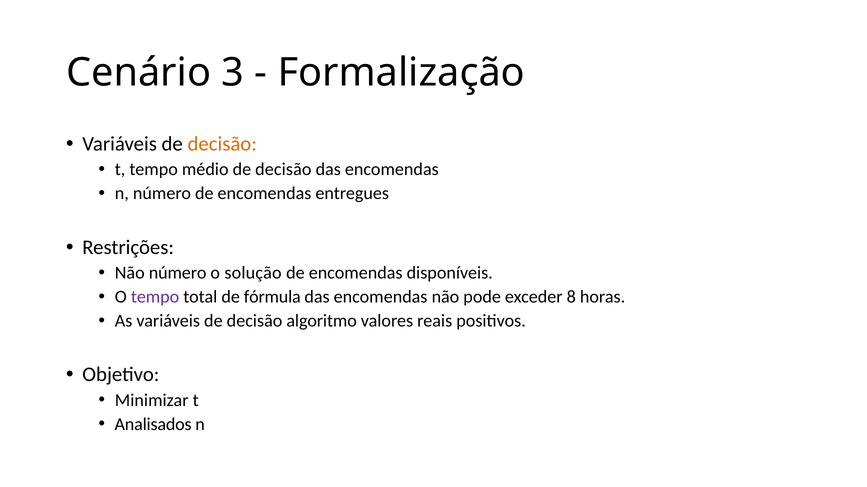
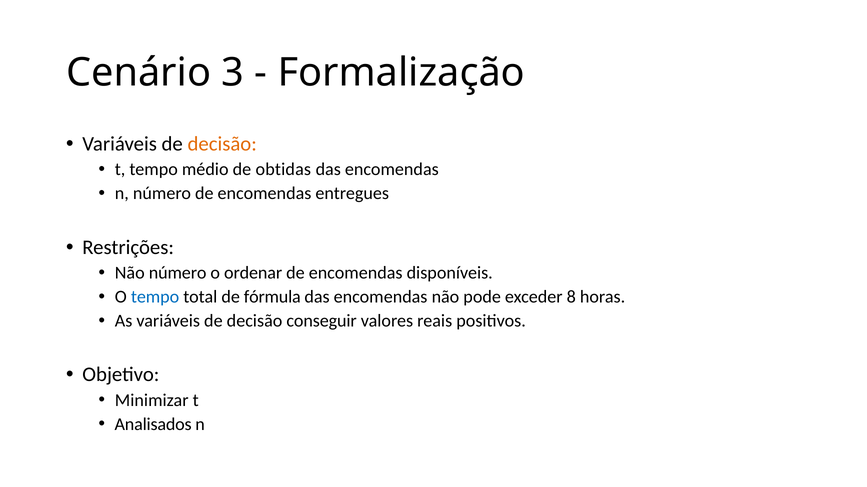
médio de decisão: decisão -> obtidas (283, 170)
solução: solução -> ordenar (253, 273)
tempo colour: purple -> blue (155, 297)
algoritmo: algoritmo -> conseguir (322, 321)
